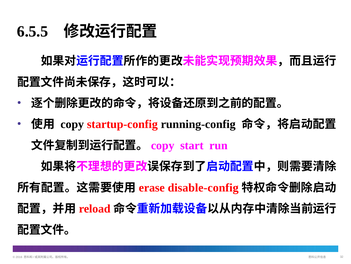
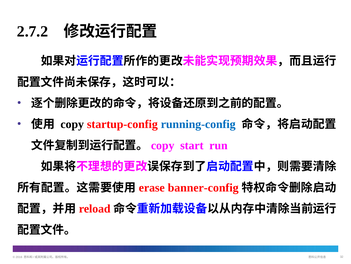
6.5.5: 6.5.5 -> 2.7.2 (33, 31)
running-config colour: black -> blue (198, 124)
disable-config: disable-config -> banner-config (203, 187)
